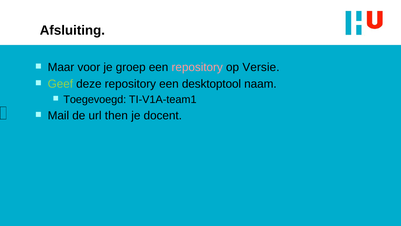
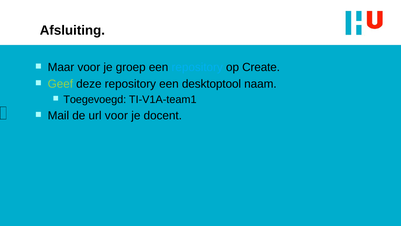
repository colour: pink -> light blue (197, 67)
Versie: Versie -> Create (261, 67)
url then: then -> voor (116, 115)
